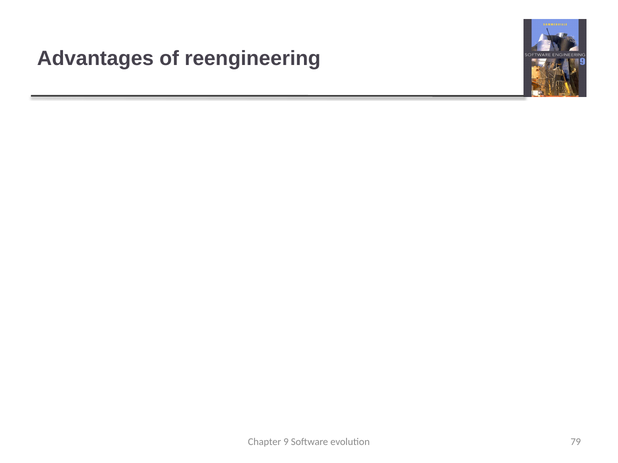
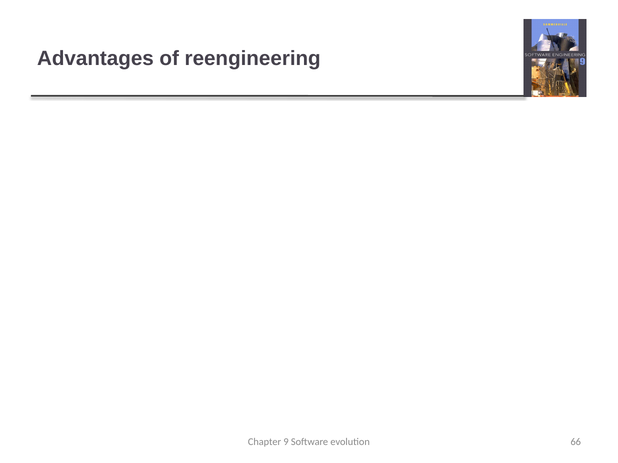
79: 79 -> 66 (576, 443)
